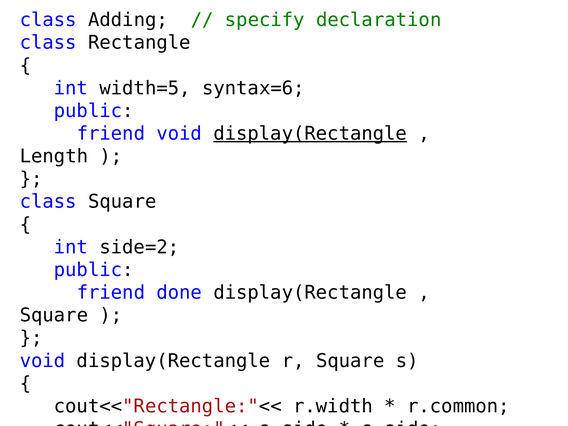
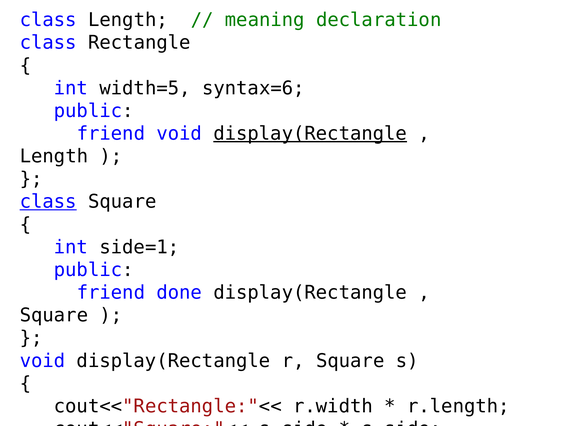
class Adding: Adding -> Length (128, 20)
specify: specify -> meaning (265, 20)
class underline: none -> present (48, 202)
side=2: side=2 -> side=1 (139, 247)
r.common: r.common -> r.length (458, 406)
